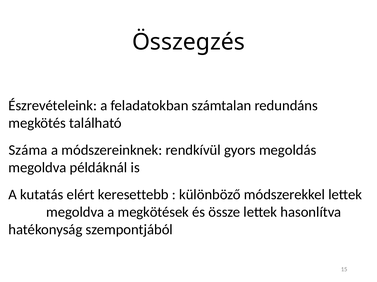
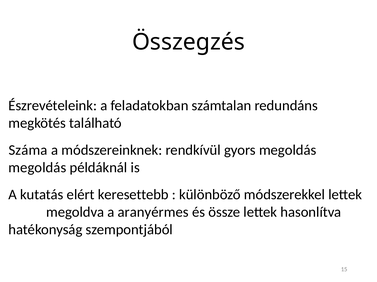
megoldva: megoldva -> megoldás (37, 168)
megkötések: megkötések -> aranyérmes (153, 213)
